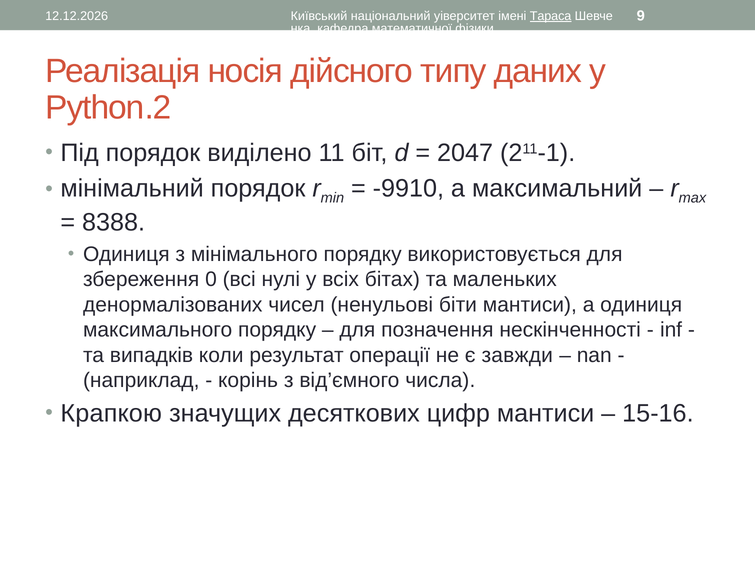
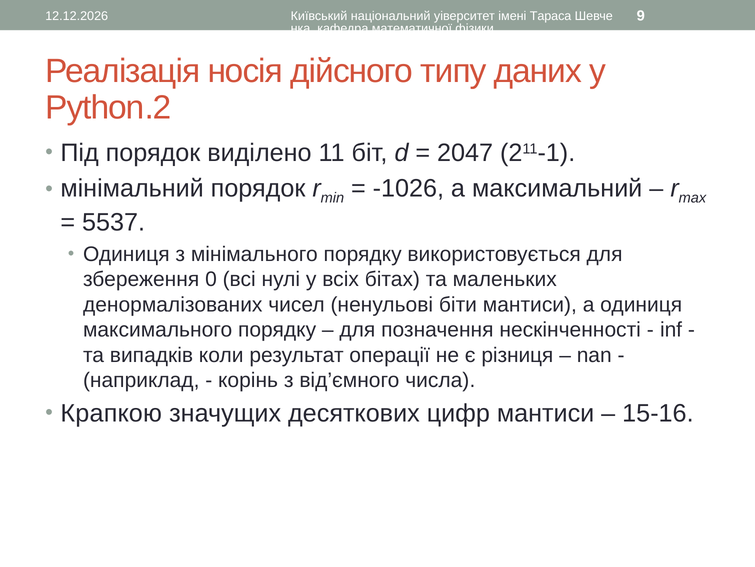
Тараса underline: present -> none (551, 16)
-9910: -9910 -> -1026 (408, 188)
8388: 8388 -> 5537 (114, 222)
завжди: завжди -> різниця (517, 355)
